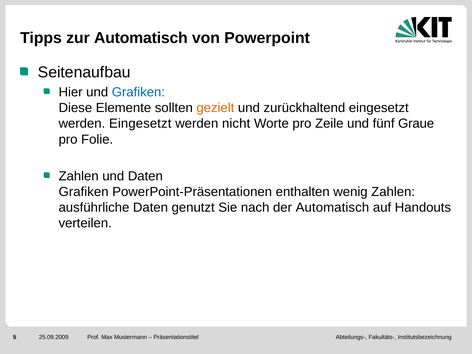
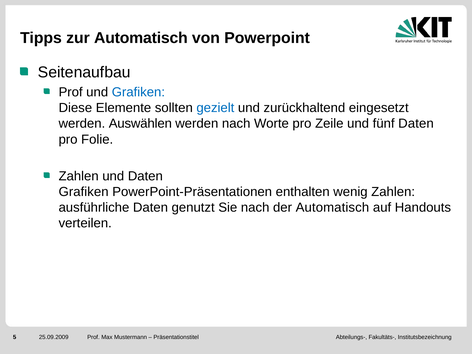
Hier: Hier -> Prof (71, 92)
gezielt colour: orange -> blue (215, 108)
werden Eingesetzt: Eingesetzt -> Auswählen (140, 124)
werden nicht: nicht -> nach (236, 124)
fünf Graue: Graue -> Daten (416, 124)
